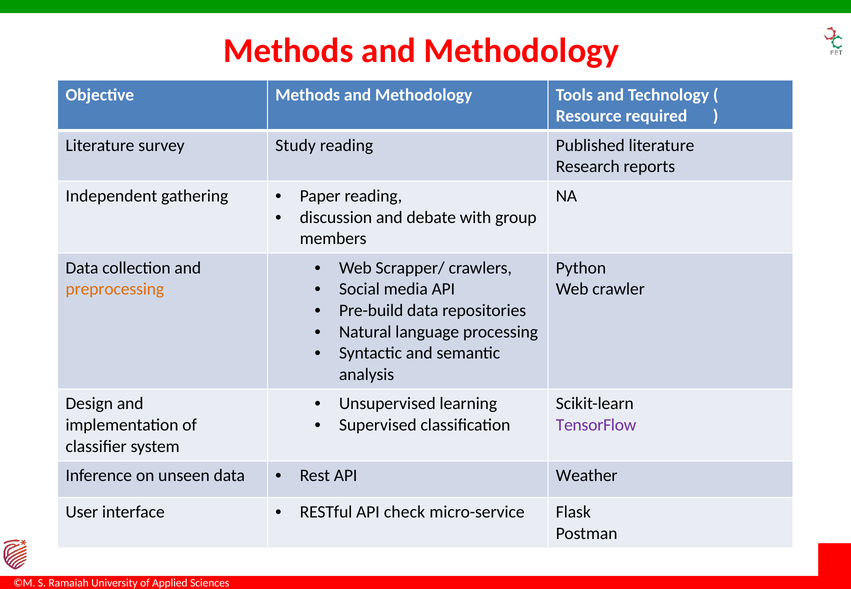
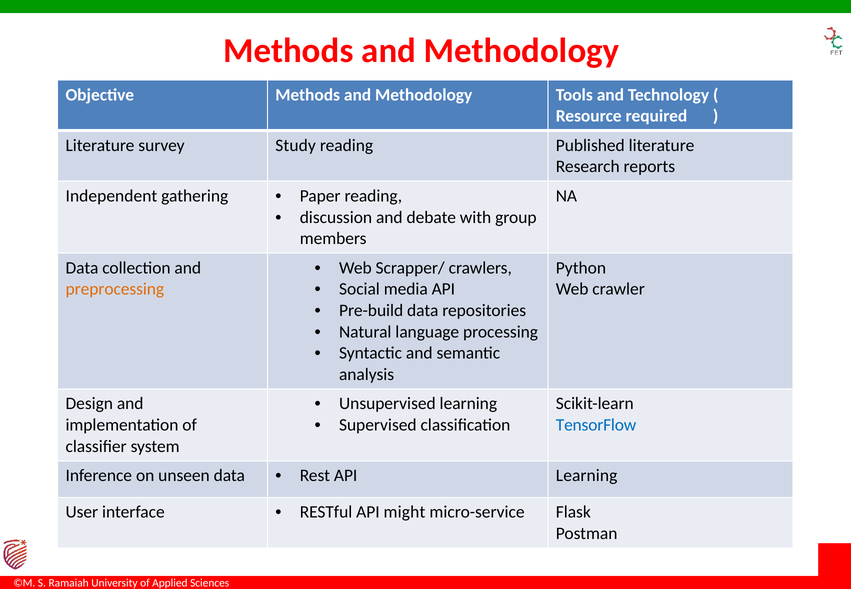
TensorFlow colour: purple -> blue (596, 425)
API Weather: Weather -> Learning (587, 476)
check: check -> might (405, 512)
